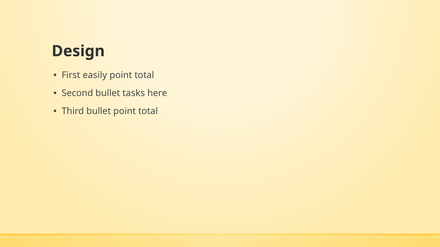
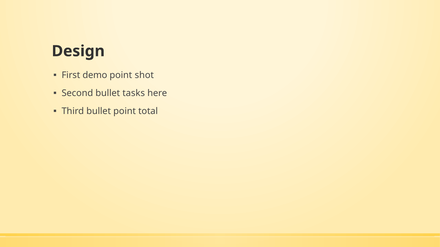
easily: easily -> demo (95, 75)
total: total -> shot (144, 75)
